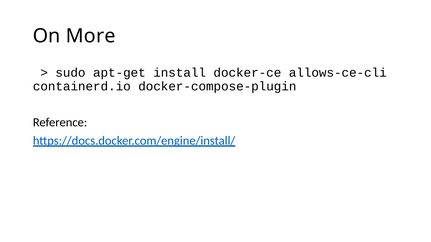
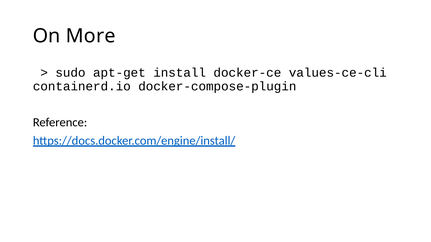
allows-ce-cli: allows-ce-cli -> values-ce-cli (338, 73)
